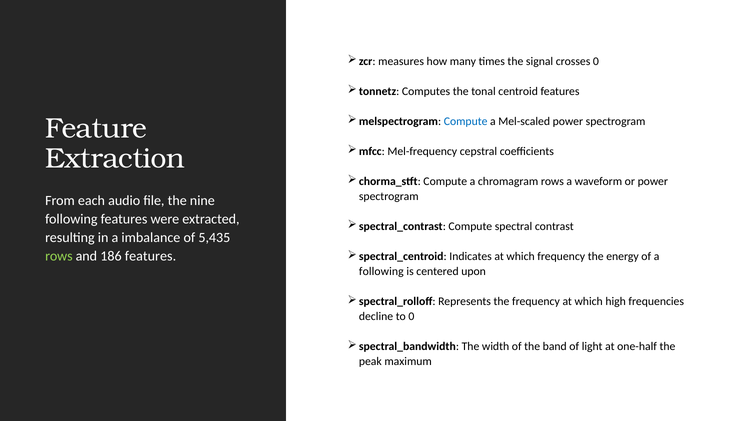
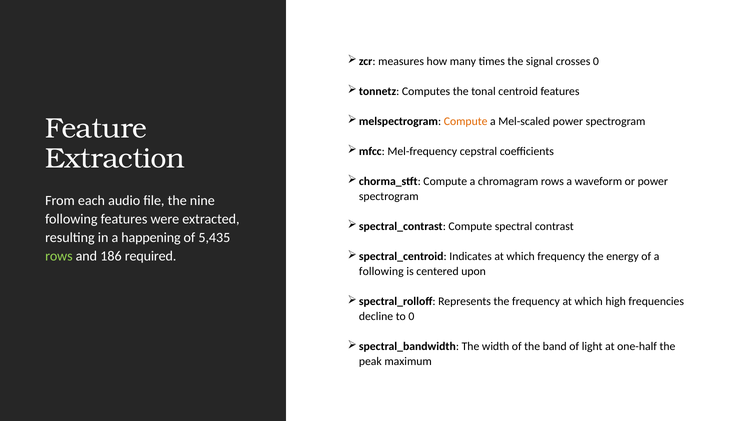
Compute colour: blue -> orange (466, 122)
imbalance: imbalance -> happening (151, 238)
186 features: features -> required (151, 256)
